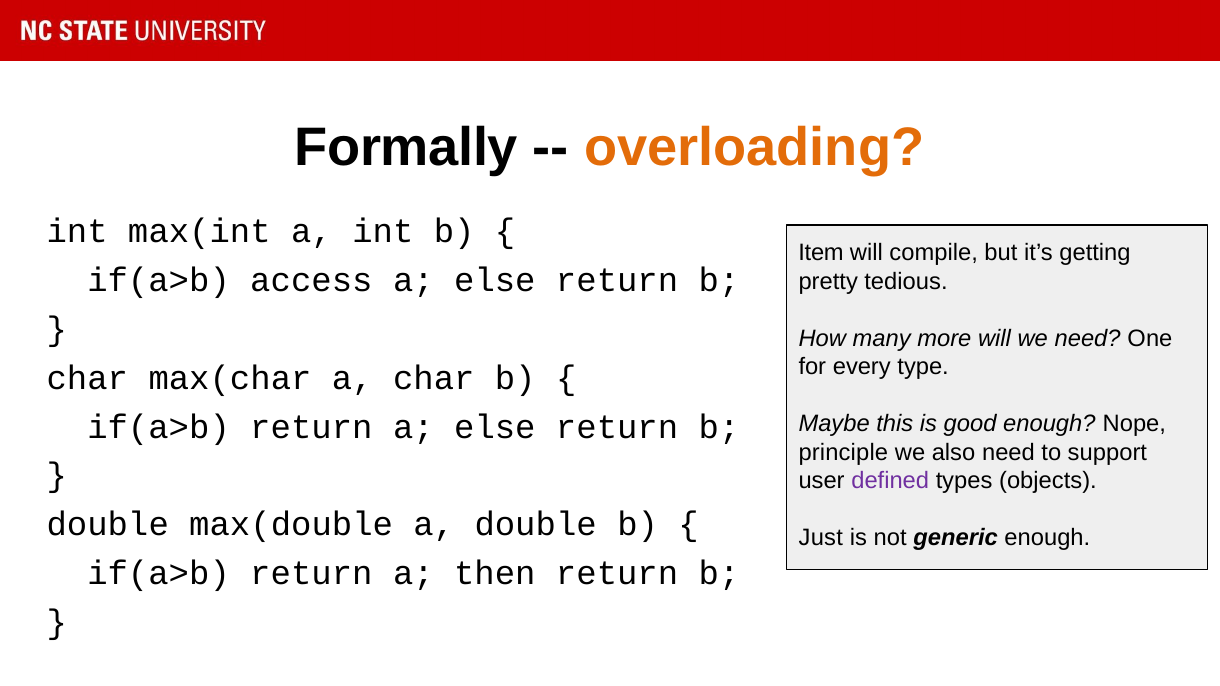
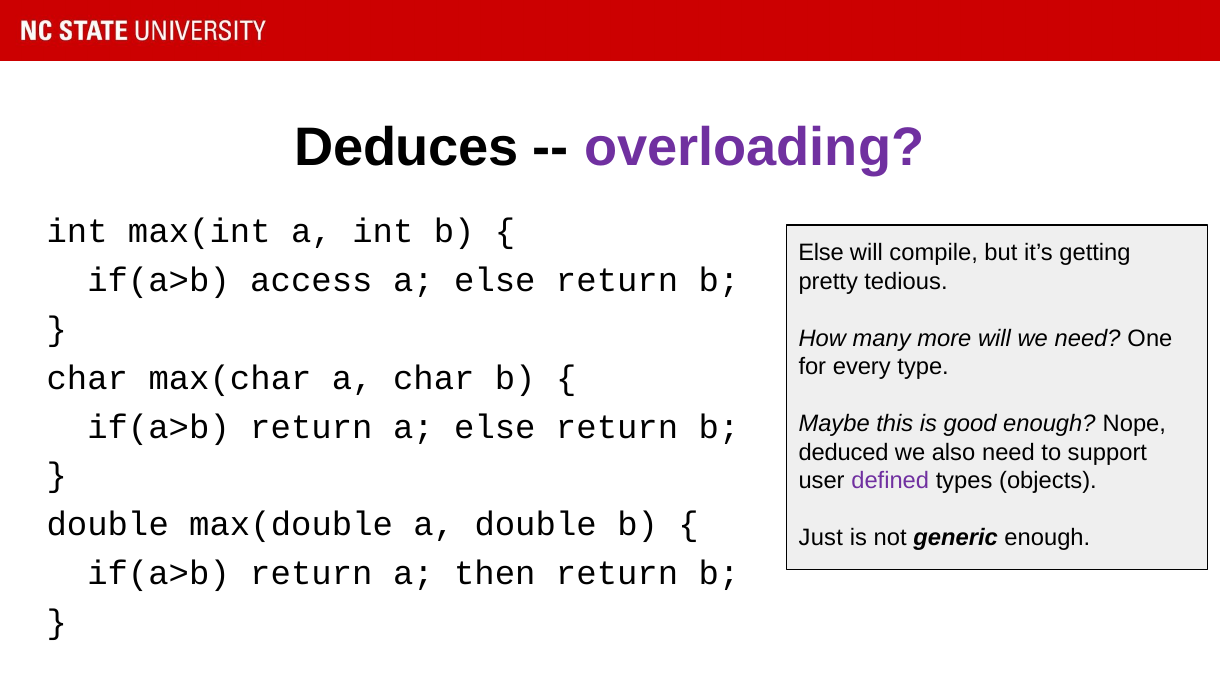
Formally: Formally -> Deduces (406, 147)
overloading colour: orange -> purple (754, 147)
Item: Item -> Else (821, 253)
principle: principle -> deduced (843, 453)
